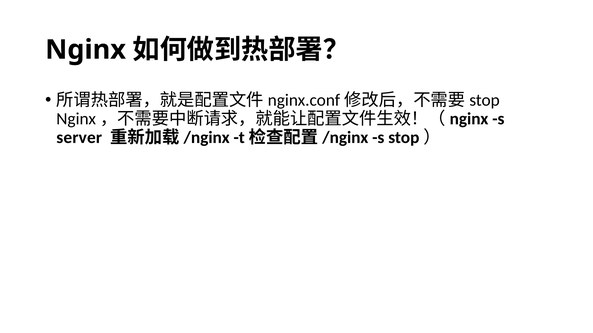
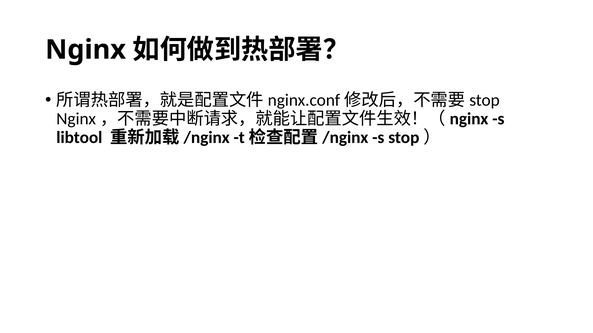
server: server -> libtool (79, 138)
